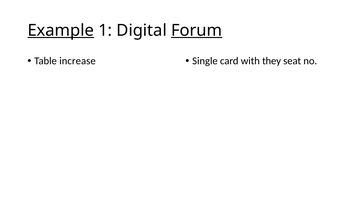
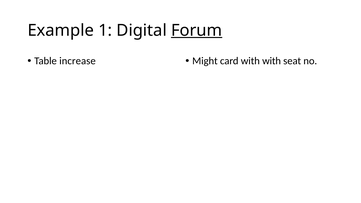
Example underline: present -> none (61, 30)
Single: Single -> Might (205, 61)
with they: they -> with (272, 61)
